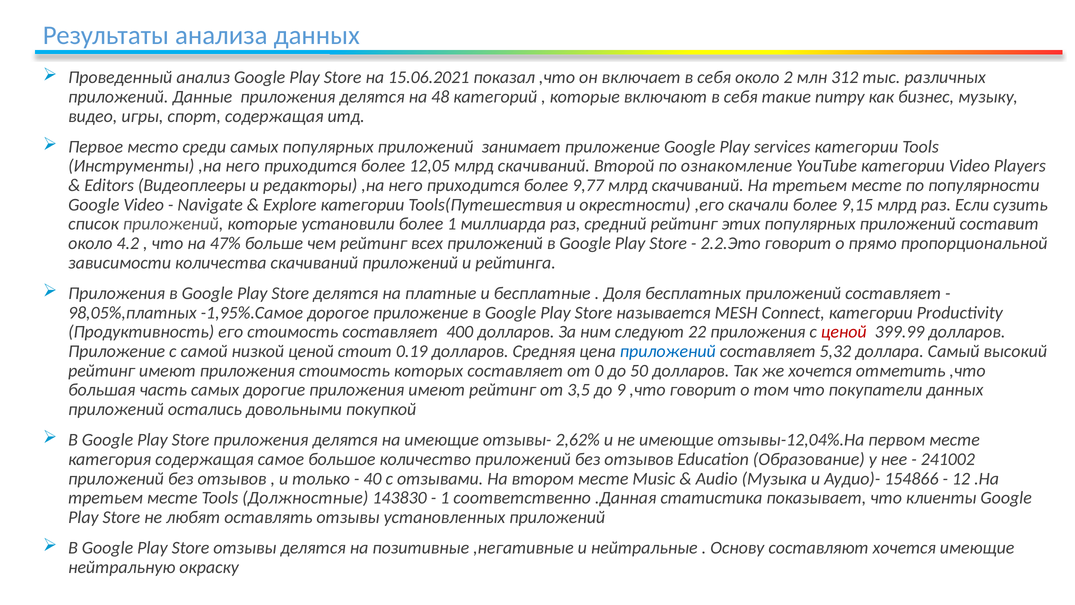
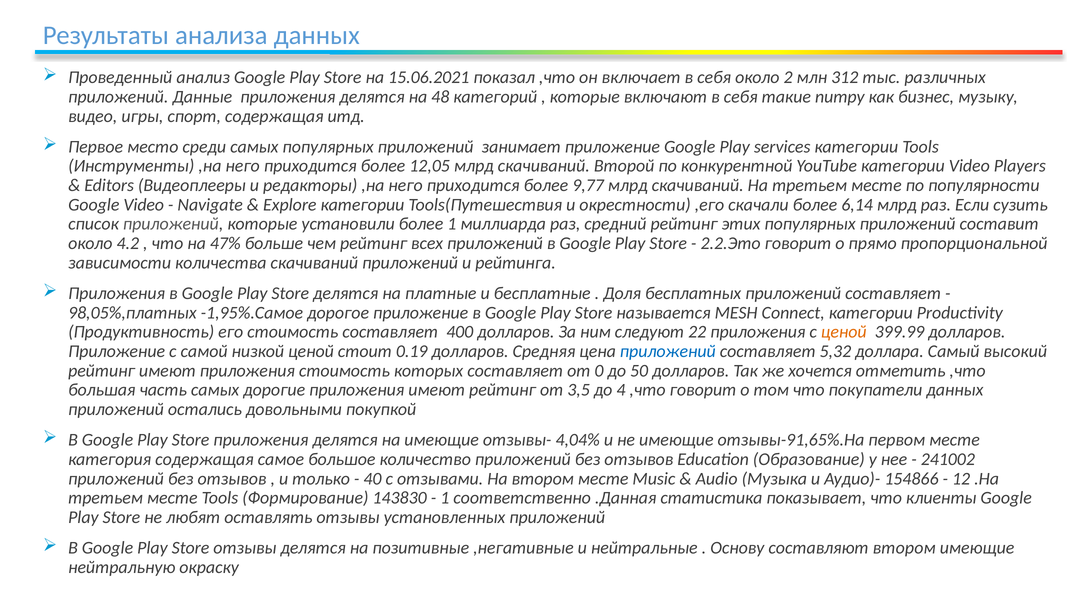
ознакомление: ознакомление -> конкурентной (737, 166)
9,15: 9,15 -> 6,14 (857, 205)
ценой colour: red -> orange (844, 332)
9: 9 -> 4 (621, 390)
2,62%: 2,62% -> 4,04% (578, 440)
отзывы-12,04%.На: отзывы-12,04%.На -> отзывы-91,65%.На (791, 440)
Должностные: Должностные -> Формирование (305, 498)
составляют хочется: хочется -> втором (904, 548)
